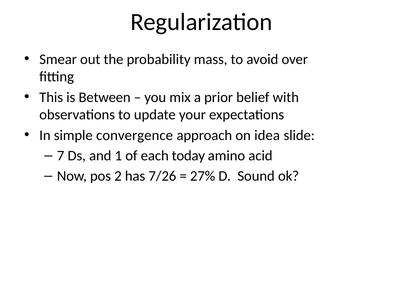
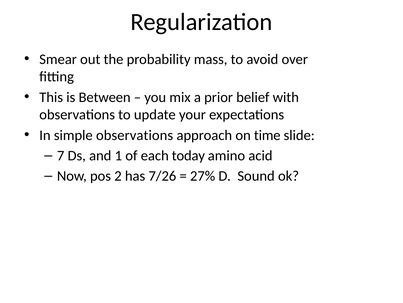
simple convergence: convergence -> observations (135, 135)
idea: idea -> time (267, 135)
